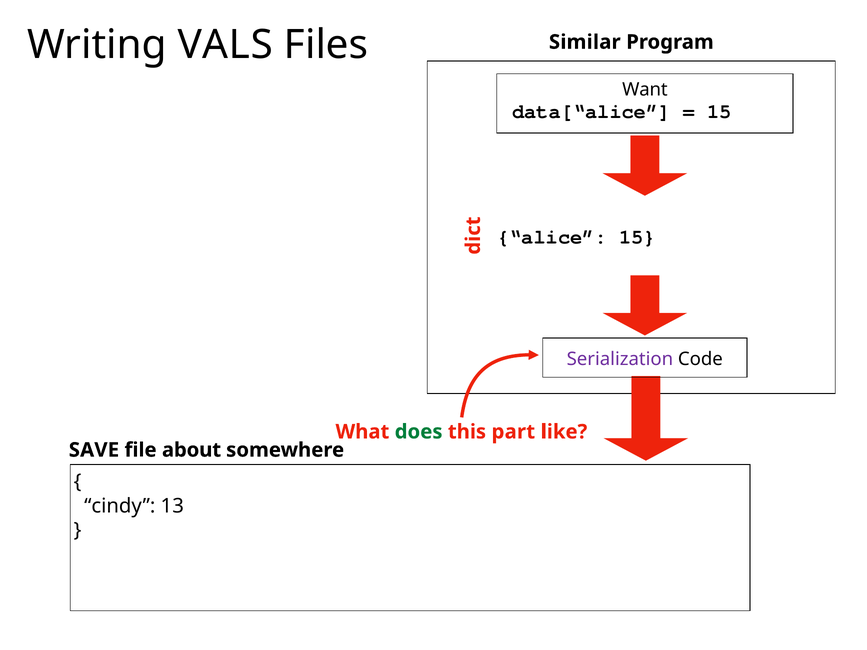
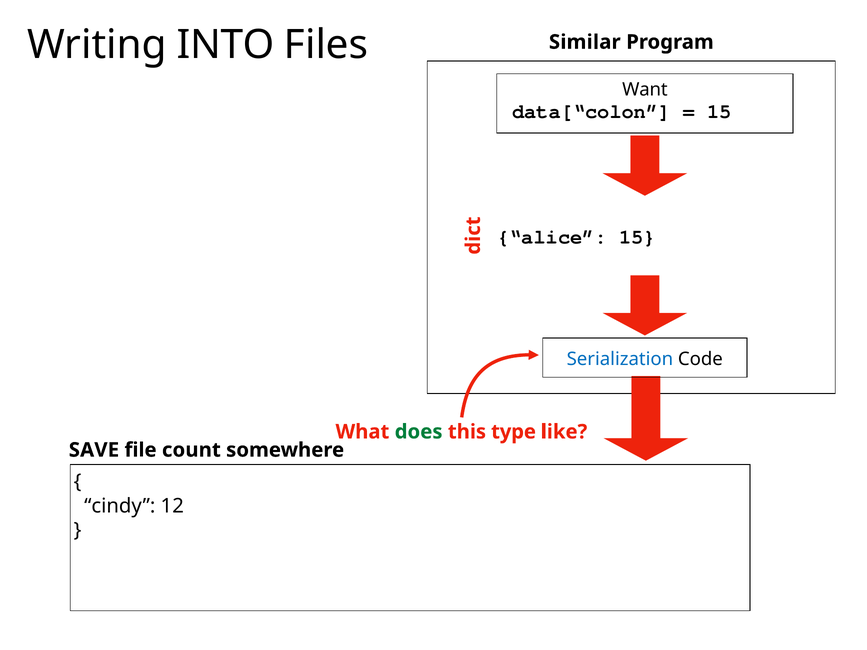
VALS: VALS -> INTO (226, 45)
data[“alice: data[“alice -> data[“colon (591, 111)
Serialization colour: purple -> blue (620, 359)
part: part -> type (514, 432)
about: about -> count (191, 450)
13: 13 -> 12 (172, 506)
